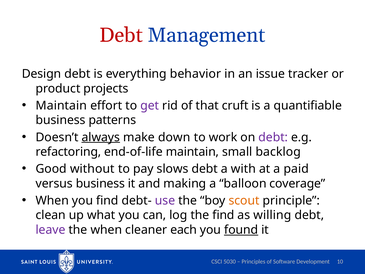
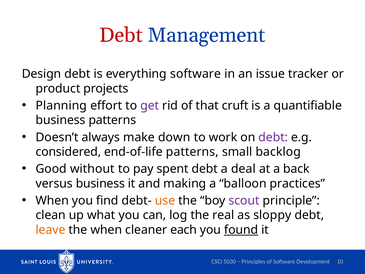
everything behavior: behavior -> software (196, 74)
Maintain: Maintain -> Planning (61, 105)
always underline: present -> none (101, 137)
refactoring: refactoring -> considered (68, 152)
end-of-life maintain: maintain -> patterns (192, 152)
slows: slows -> spent (173, 169)
with: with -> deal (243, 169)
paid: paid -> back (296, 169)
coverage: coverage -> practices (297, 183)
use colour: purple -> orange (165, 200)
scout colour: orange -> purple (244, 200)
the find: find -> real (223, 215)
willing: willing -> sloppy (272, 215)
leave colour: purple -> orange (51, 230)
